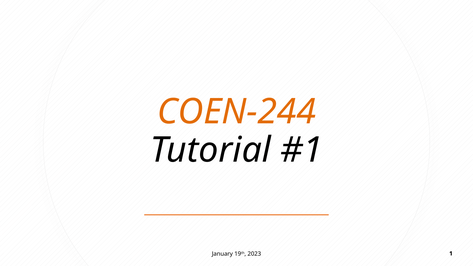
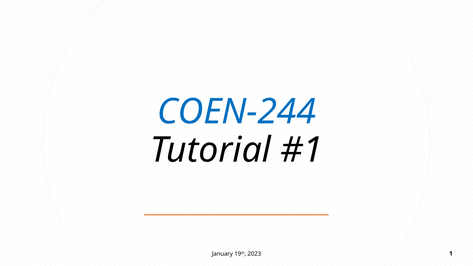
COEN-244 colour: orange -> blue (237, 112)
